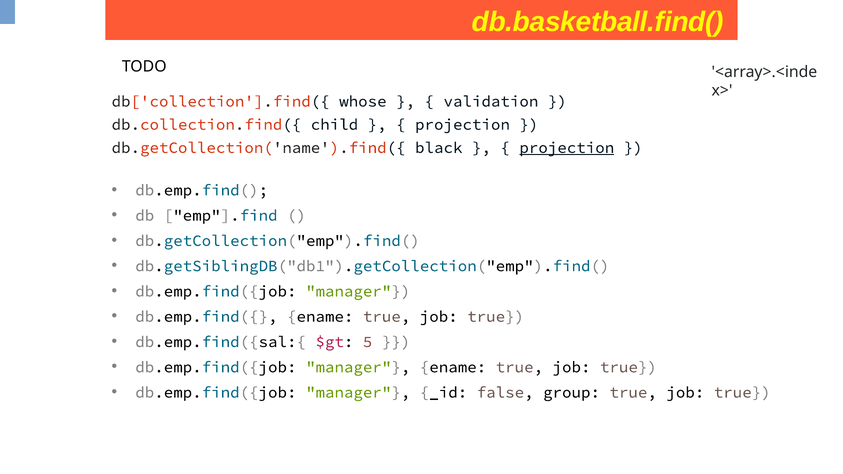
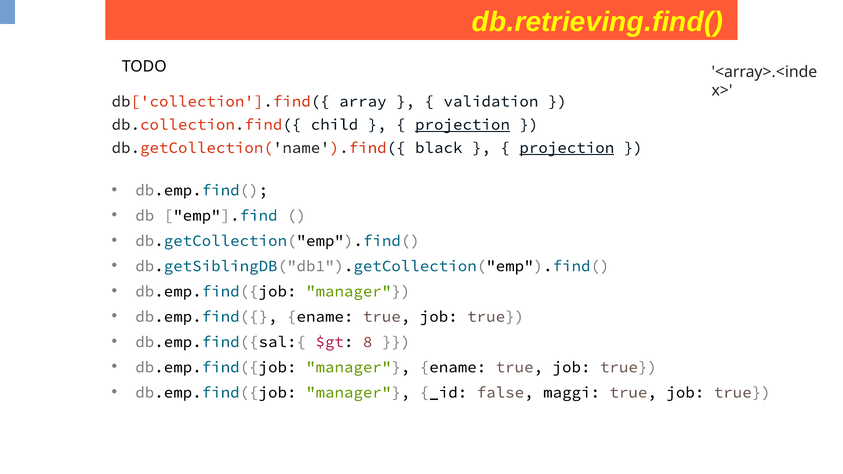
db.basketball.find(: db.basketball.find( -> db.retrieving.find( (597, 22)
whose: whose -> array (363, 101)
projection underline: none -> present (462, 125)
5: 5 -> 8 (368, 342)
group: group -> maggi (572, 393)
